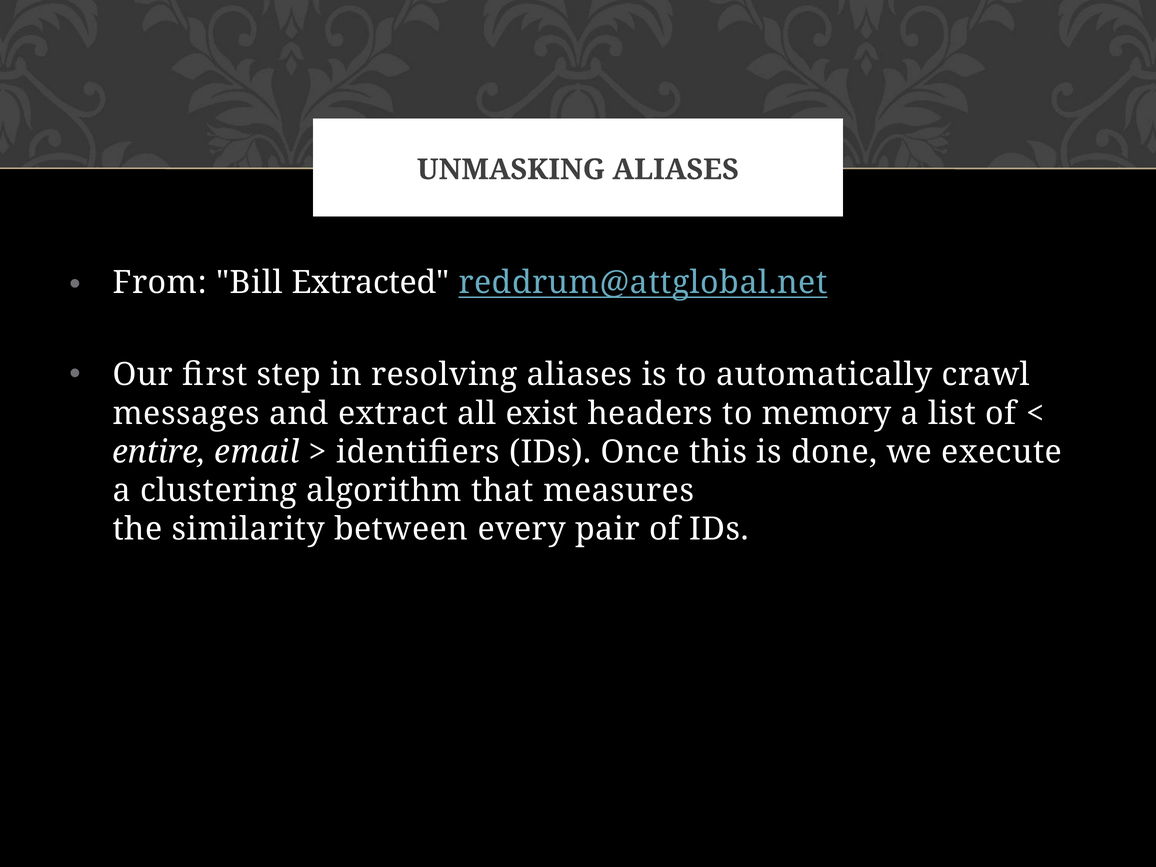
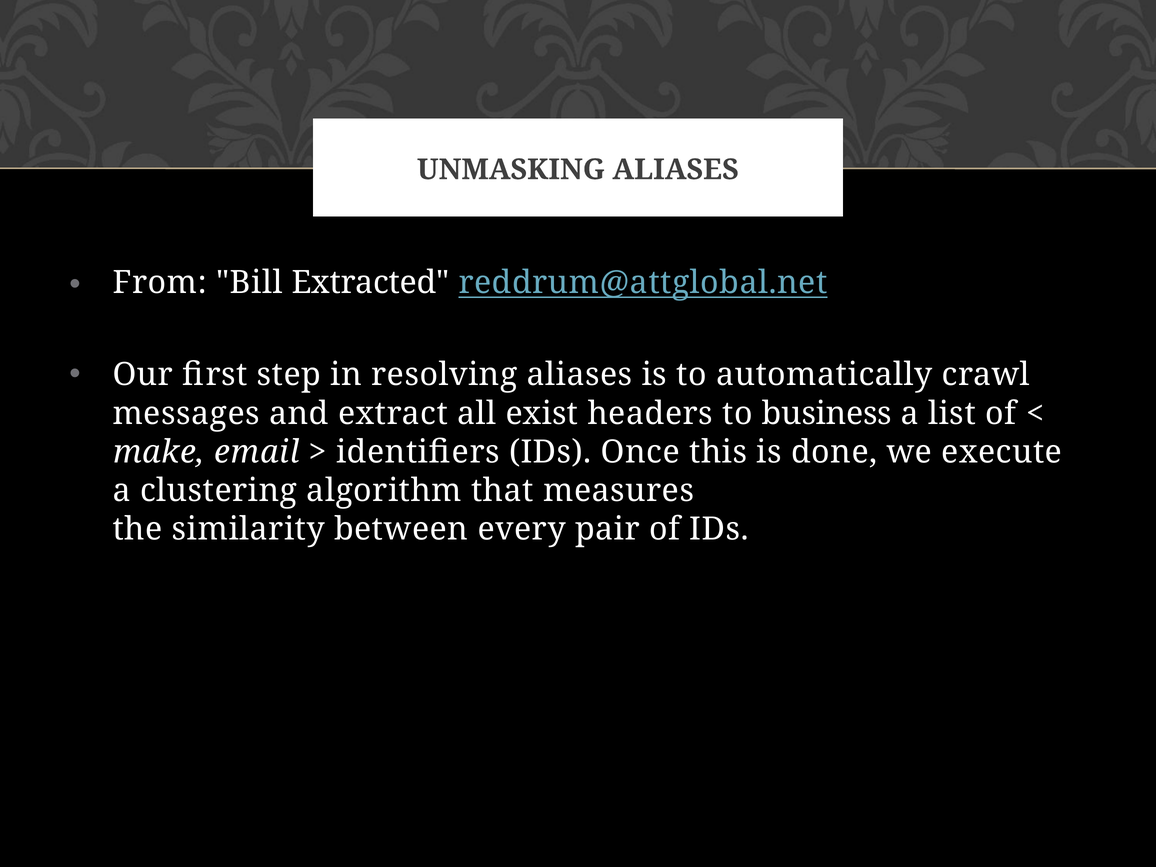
memory: memory -> business (827, 413)
entire: entire -> make (159, 452)
